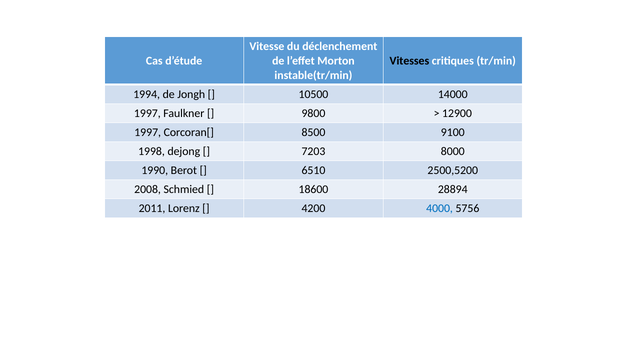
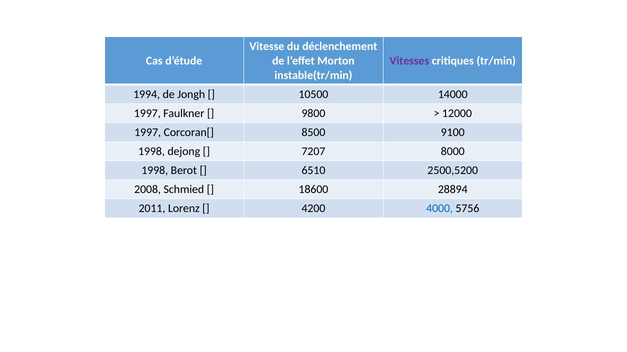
Vitesses colour: black -> purple (409, 61)
12900: 12900 -> 12000 (457, 114)
7203: 7203 -> 7207 (313, 152)
1990: 1990 -> 1998 (155, 171)
